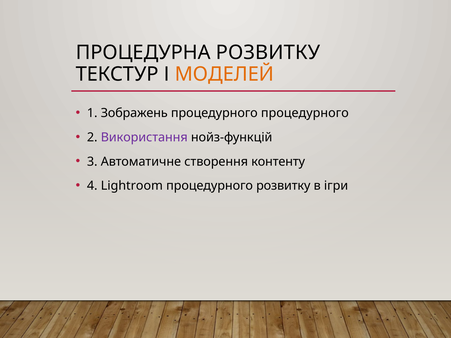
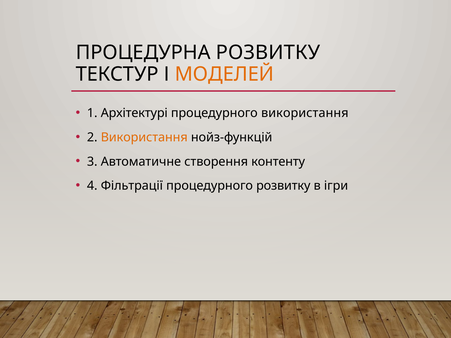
Зображень: Зображень -> Архітектурі (134, 113)
процедурного процедурного: процедурного -> використання (305, 113)
Використання colour: purple -> orange (144, 137)
Lightroom: Lightroom -> Фільтрації (132, 186)
